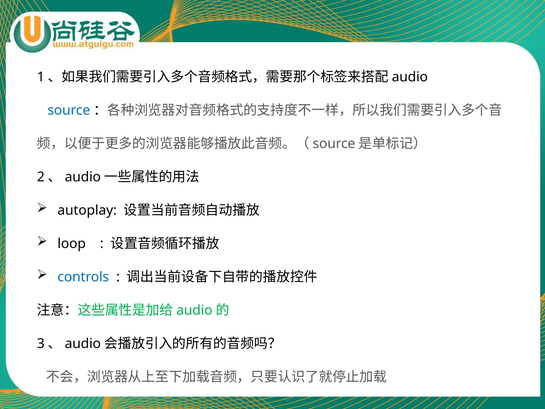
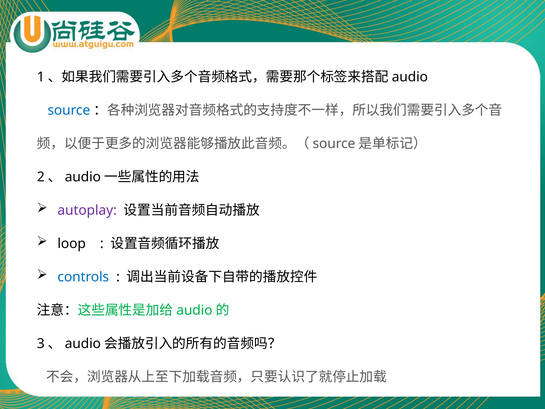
autoplay colour: black -> purple (87, 210)
